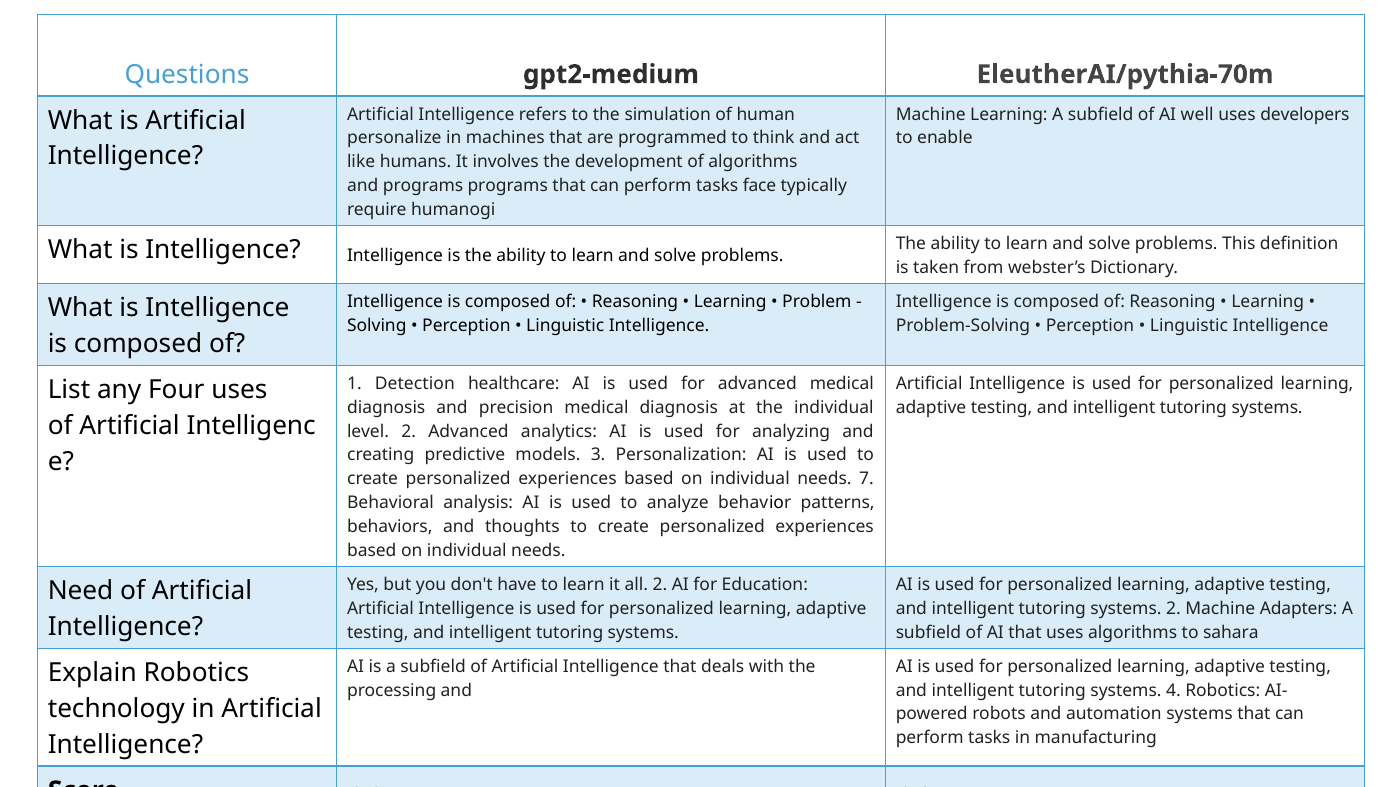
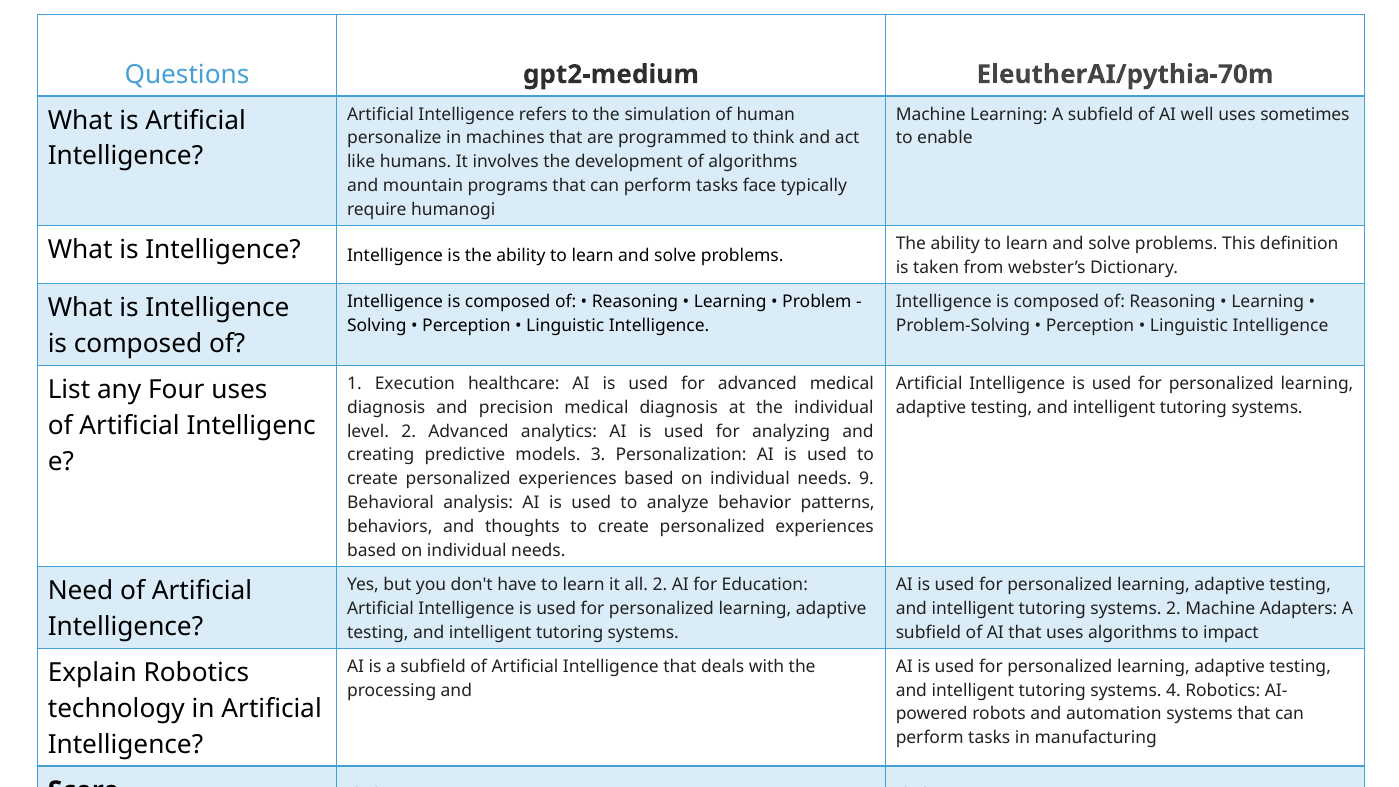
developers: developers -> sometimes (1305, 114)
and programs: programs -> mountain (423, 186)
Detection: Detection -> Execution (415, 384)
7: 7 -> 9 (866, 479)
sahara: sahara -> impact (1231, 632)
